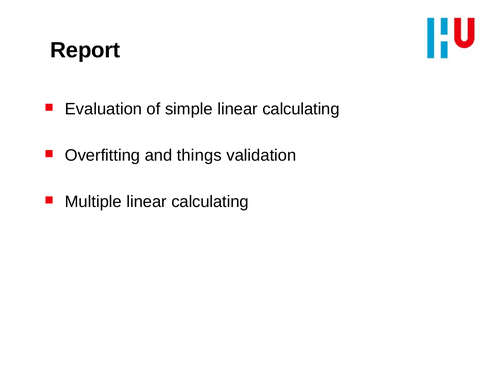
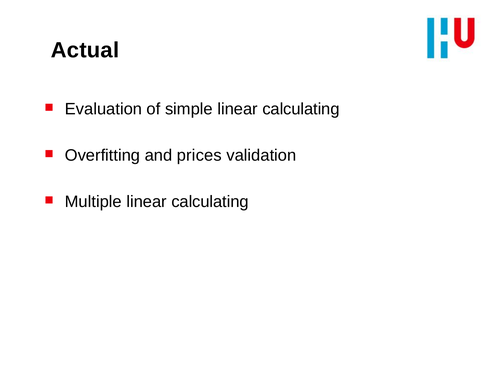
Report: Report -> Actual (85, 50)
things: things -> prices (199, 155)
